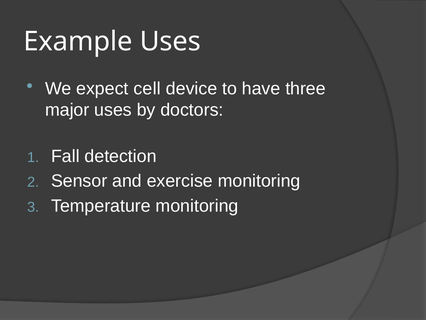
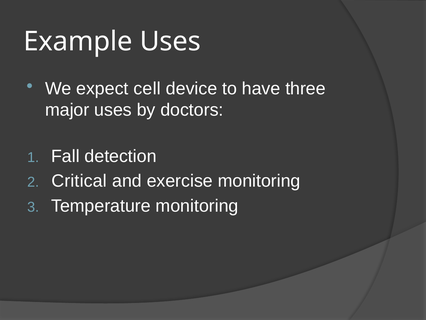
Sensor: Sensor -> Critical (79, 181)
